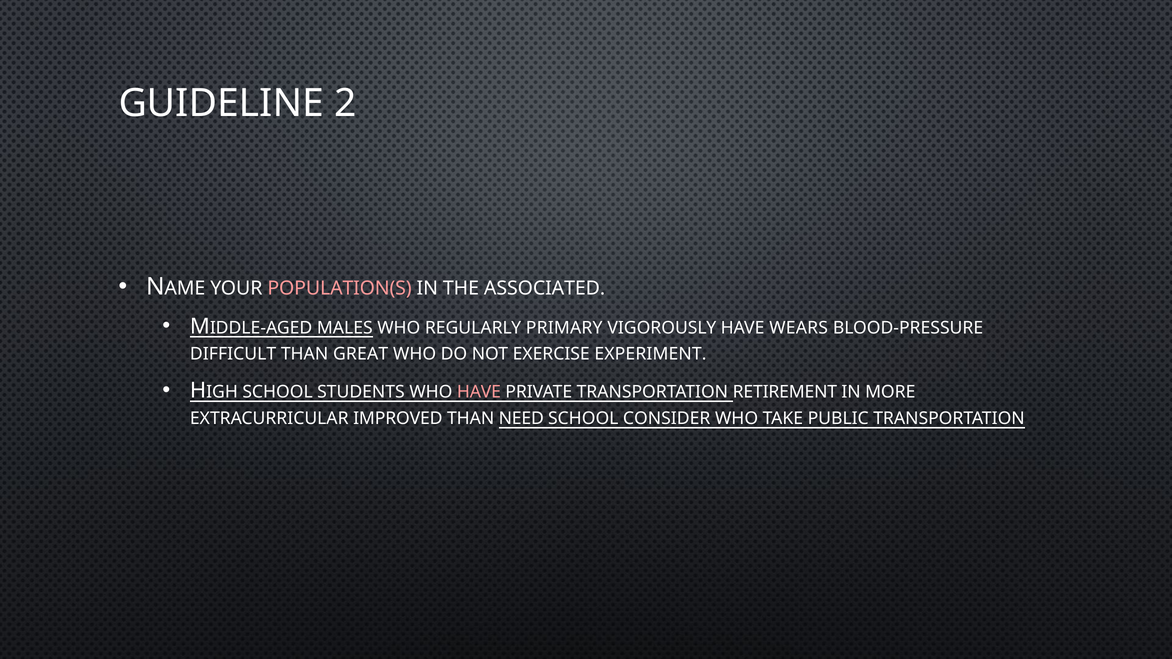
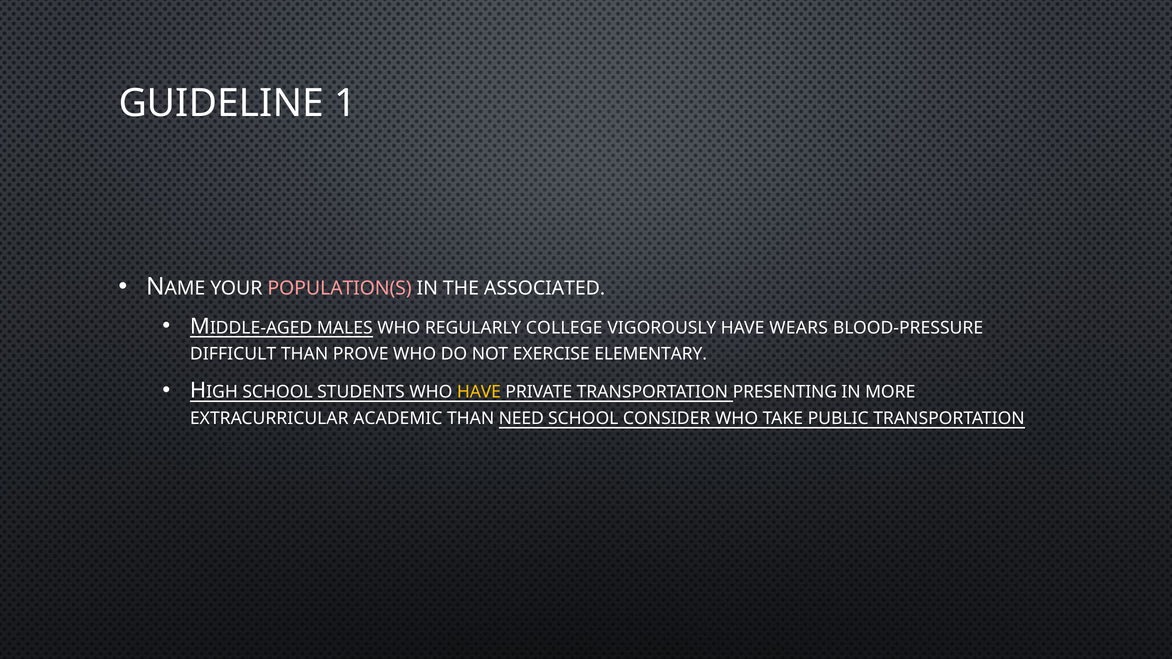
2: 2 -> 1 (345, 103)
PRIMARY: PRIMARY -> COLLEGE (564, 328)
GREAT: GREAT -> PROVE (361, 354)
EXPERIMENT: EXPERIMENT -> ELEMENTARY (651, 354)
HAVE colour: pink -> yellow (479, 392)
RETIREMENT: RETIREMENT -> PRESENTING (785, 392)
IMPROVED: IMPROVED -> ACADEMIC (398, 419)
